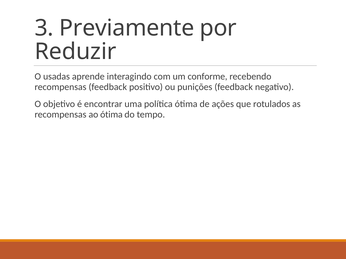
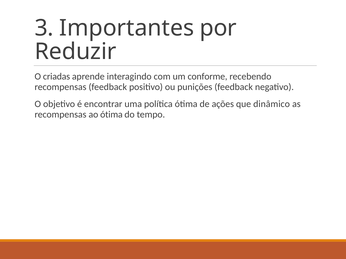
Previamente: Previamente -> Importantes (127, 28)
usadas: usadas -> criadas (57, 77)
rotulados: rotulados -> dinâmico (272, 104)
